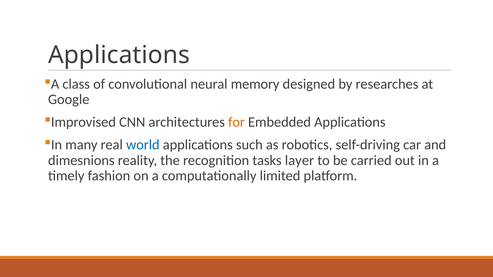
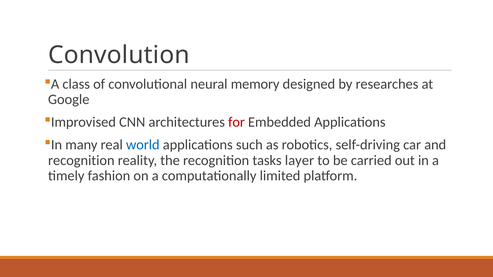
Applications: Applications -> Convolution (119, 55)
for colour: orange -> red (237, 122)
dimesnions: dimesnions -> recognition (81, 161)
